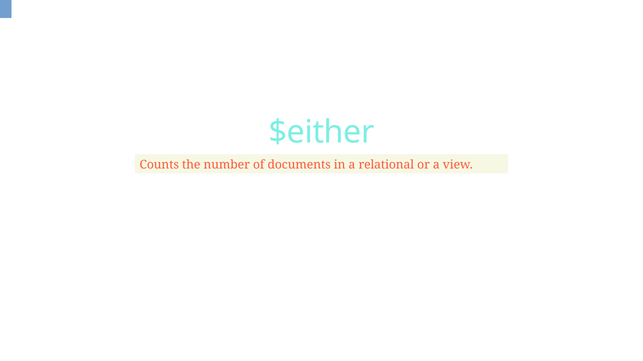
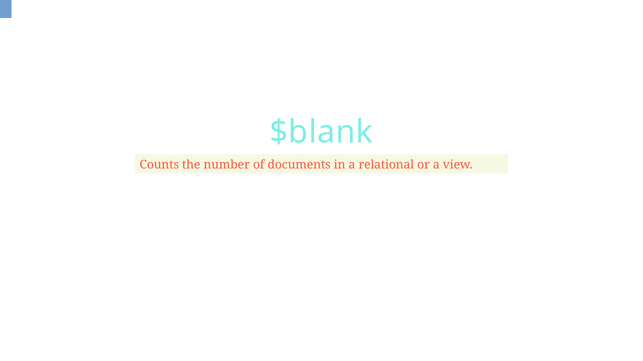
$either: $either -> $blank (321, 132)
